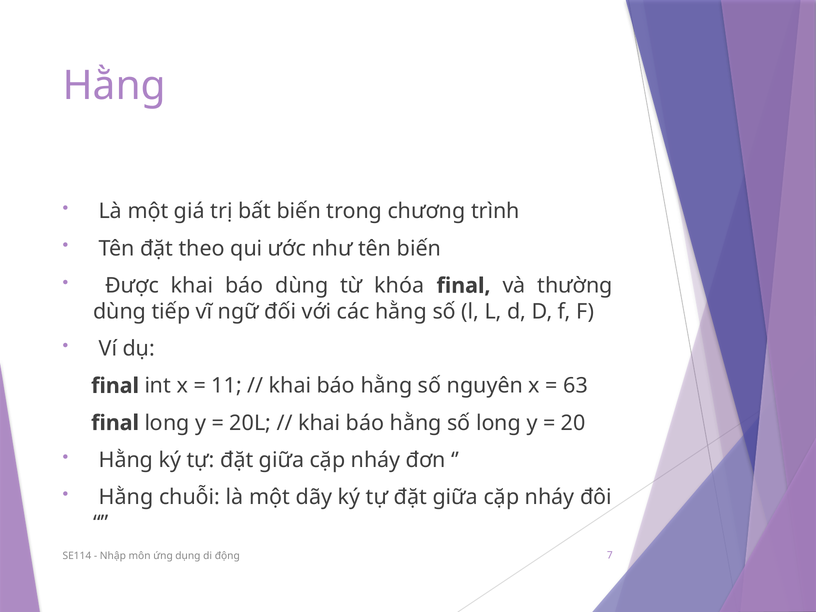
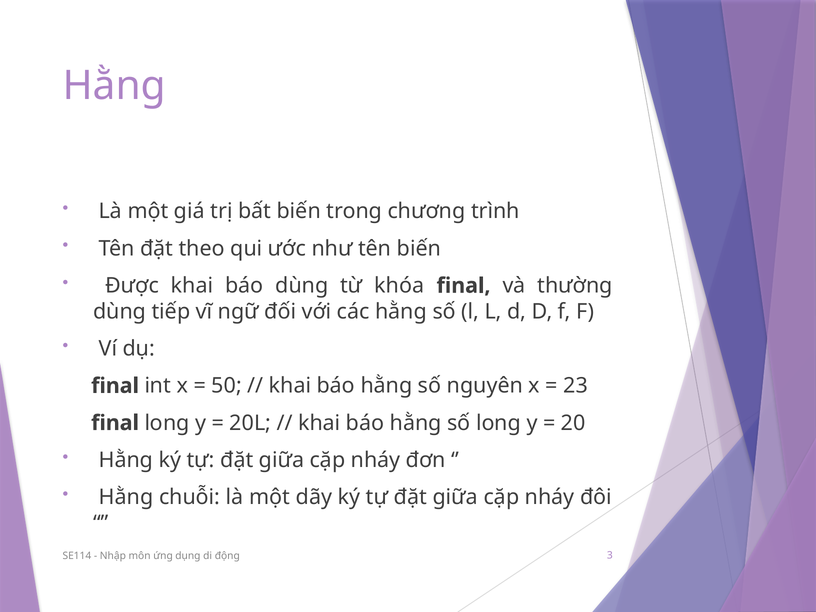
11: 11 -> 50 (227, 386)
63: 63 -> 23 (576, 386)
7: 7 -> 3 (610, 555)
